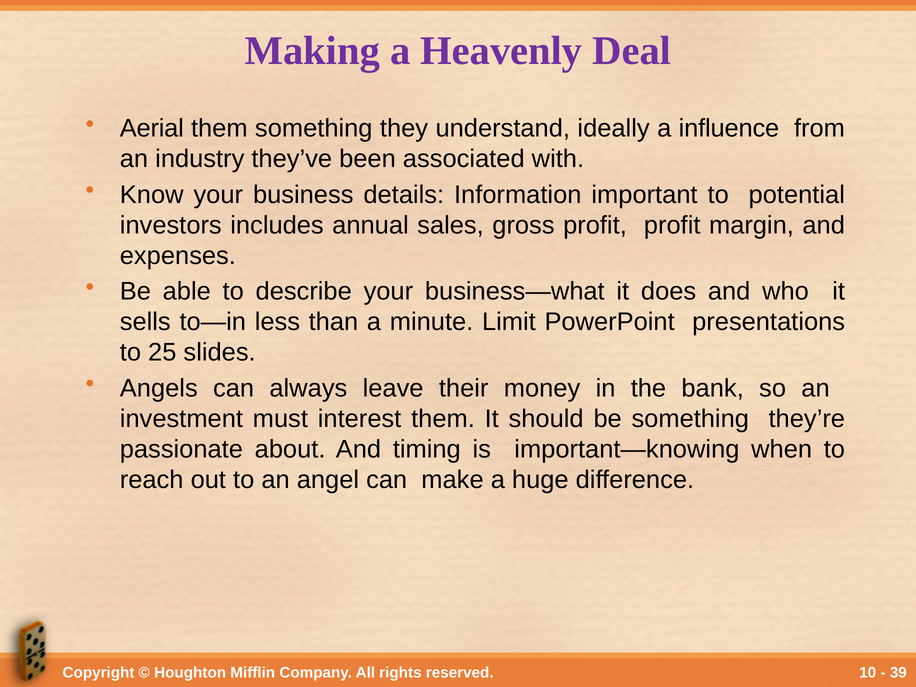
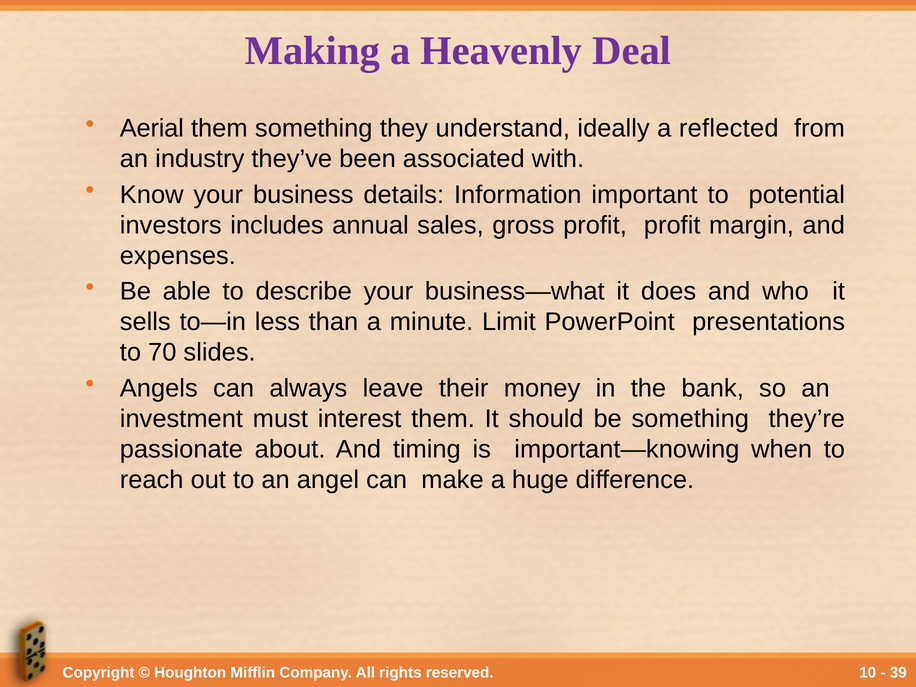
influence: influence -> reflected (729, 128)
25: 25 -> 70 (162, 352)
